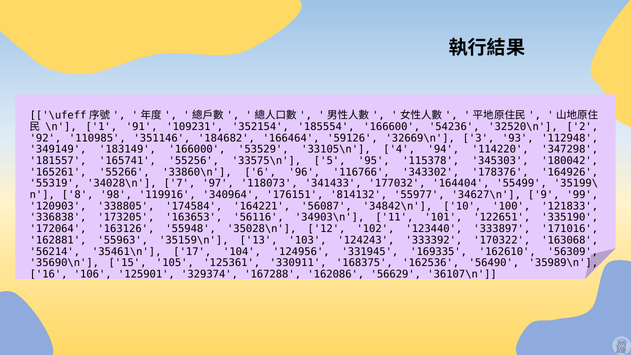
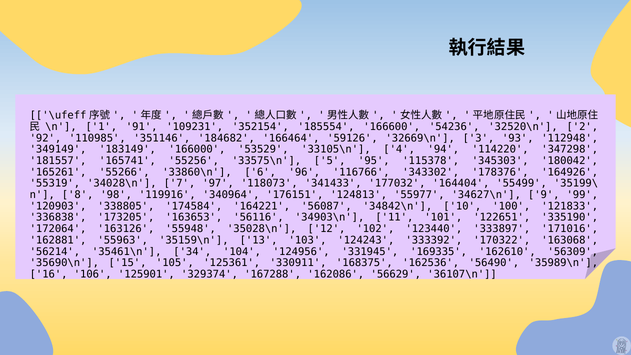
814132: 814132 -> 124813 (359, 195)
17: 17 -> 34 (192, 252)
